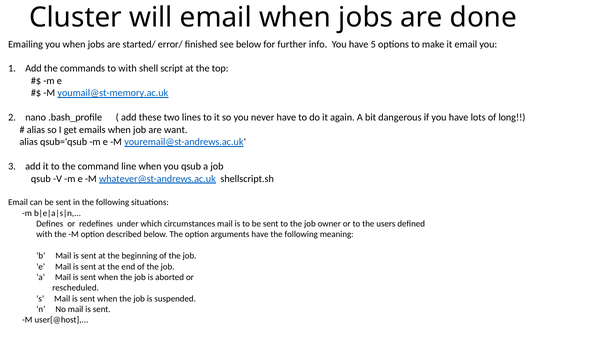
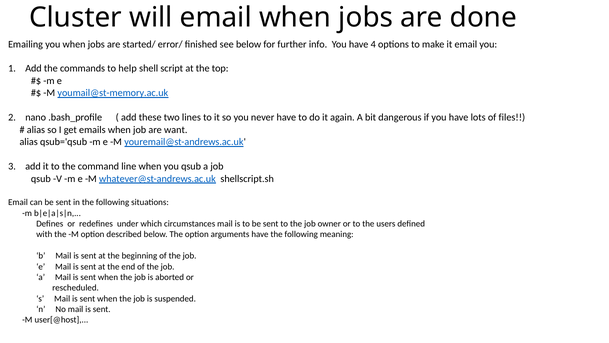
5: 5 -> 4 (373, 44)
to with: with -> help (128, 68)
long: long -> files (512, 117)
